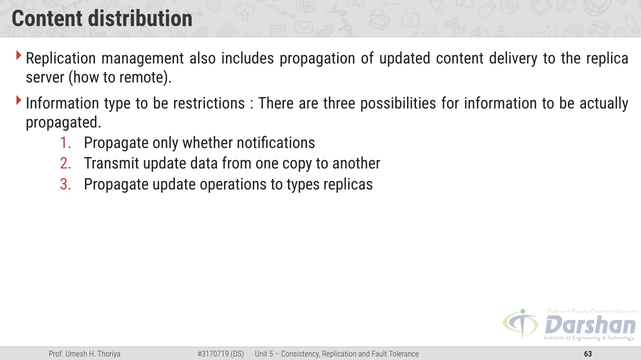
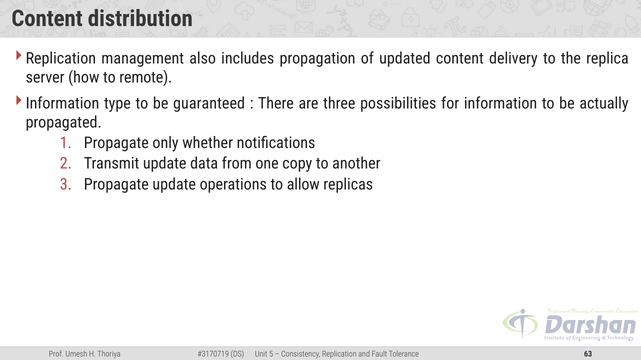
restrictions: restrictions -> guaranteed (209, 104)
types: types -> allow (303, 185)
